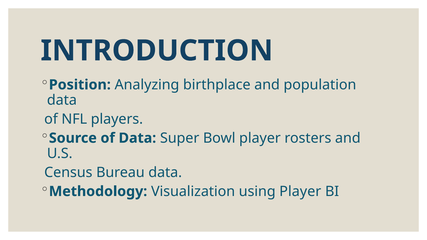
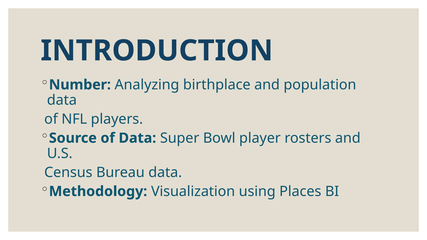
Position: Position -> Number (80, 85)
using Player: Player -> Places (300, 192)
